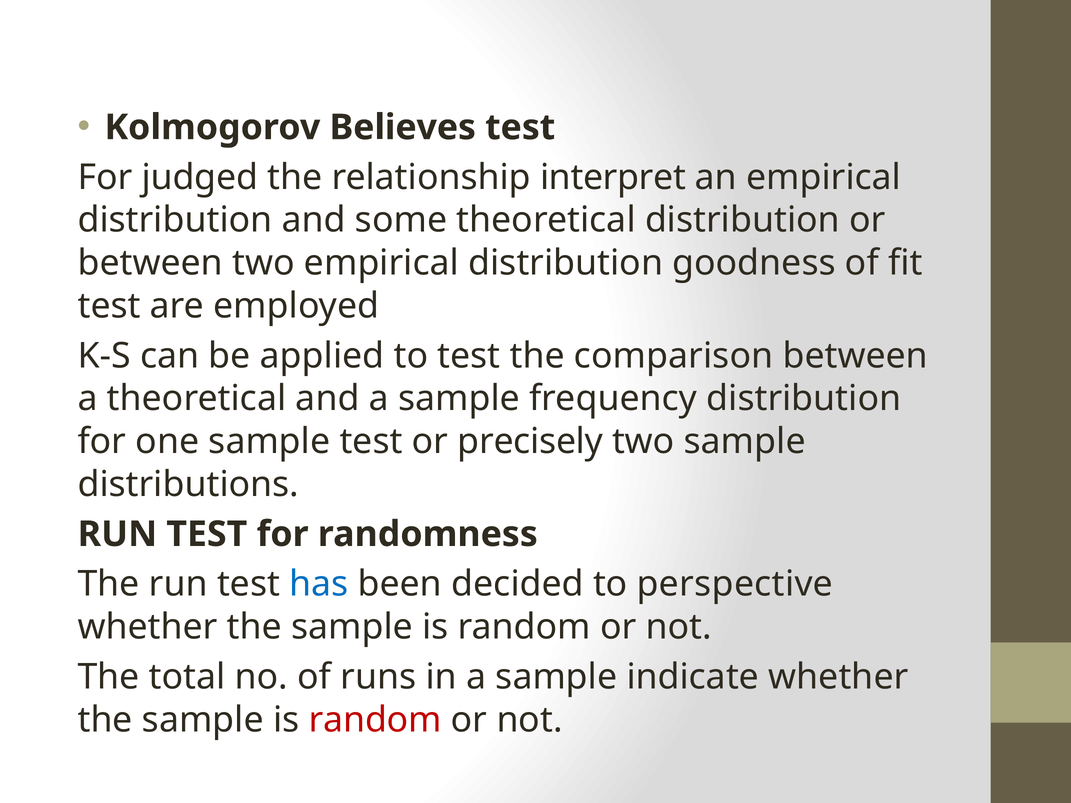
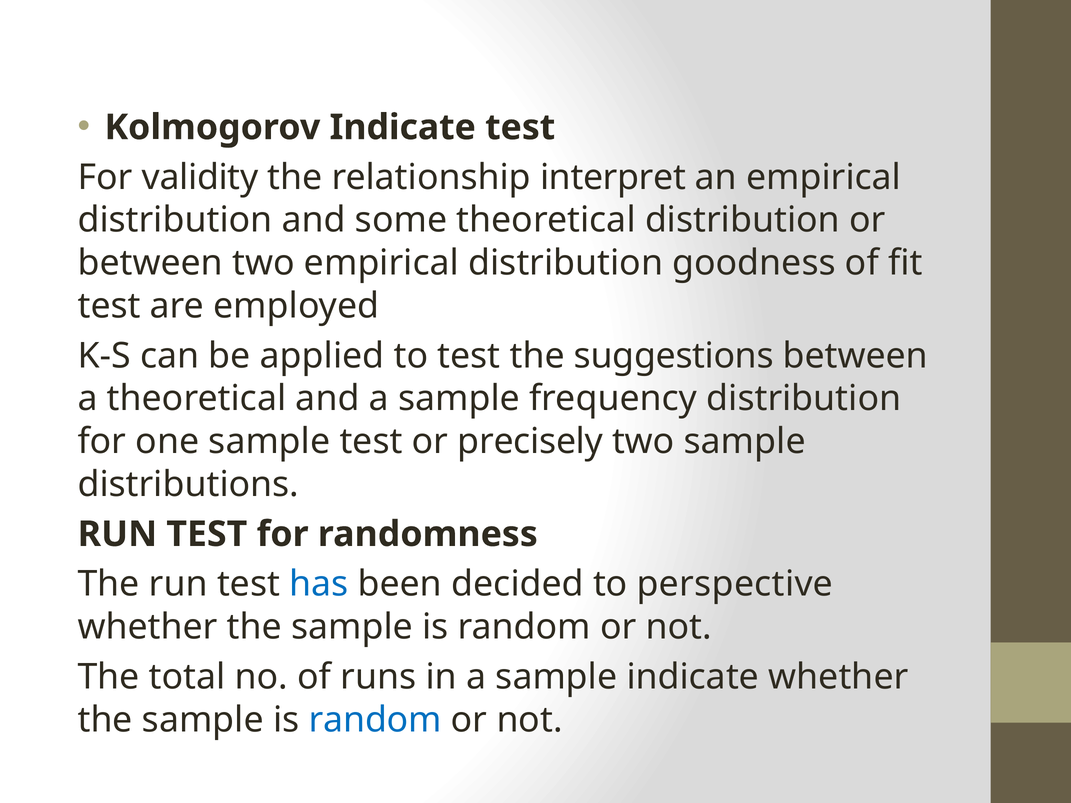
Kolmogorov Believes: Believes -> Indicate (403, 127)
judged: judged -> validity (200, 177)
comparison: comparison -> suggestions (674, 356)
random colour: red -> blue (375, 720)
